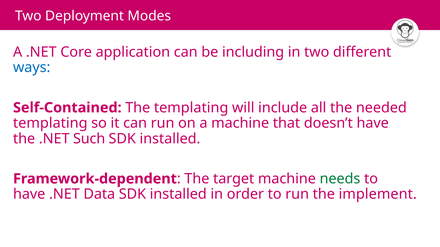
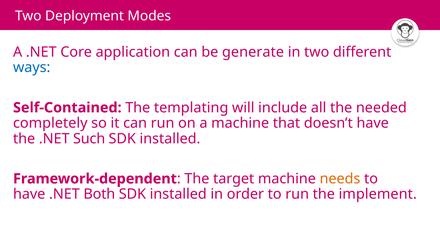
including: including -> generate (253, 52)
templating: templating -> completely (50, 123)
needs colour: green -> orange (340, 179)
Data: Data -> Both (99, 195)
